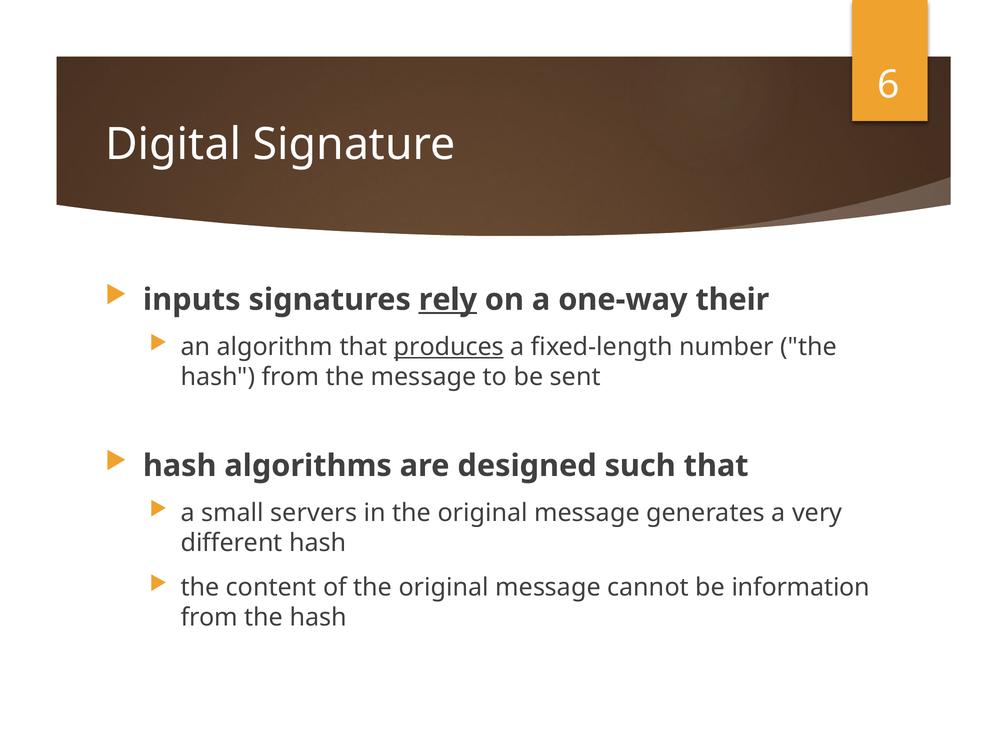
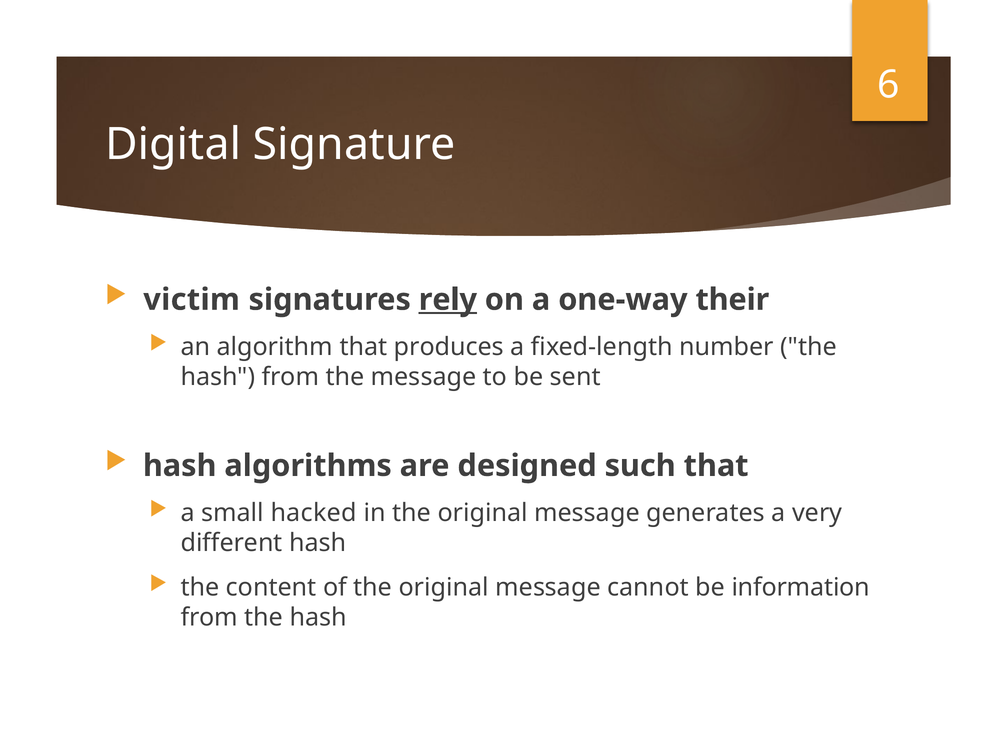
inputs: inputs -> victim (192, 299)
produces underline: present -> none (449, 347)
servers: servers -> hacked (314, 513)
